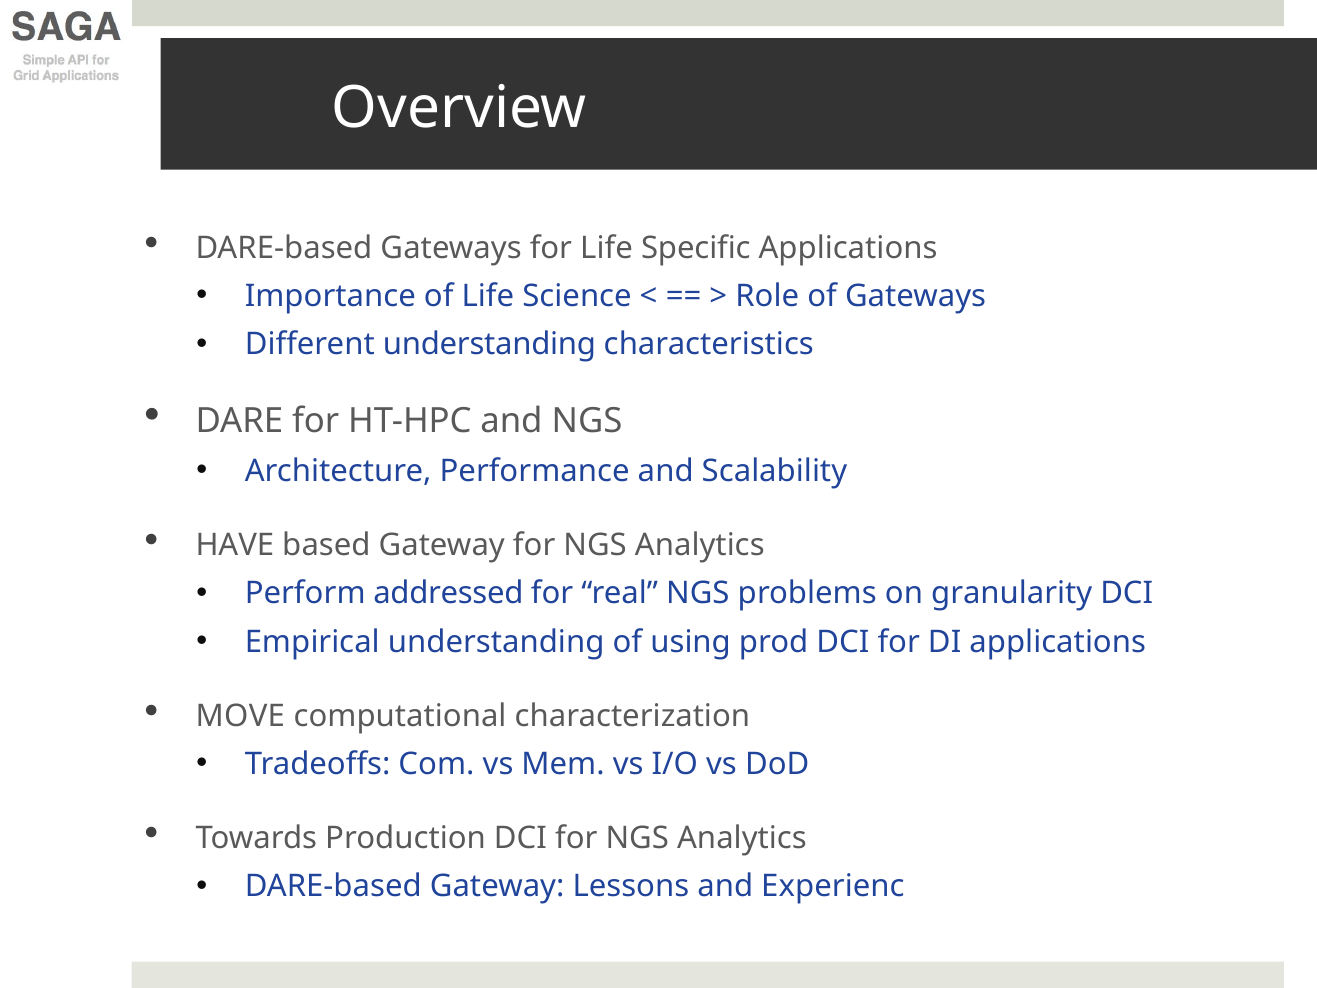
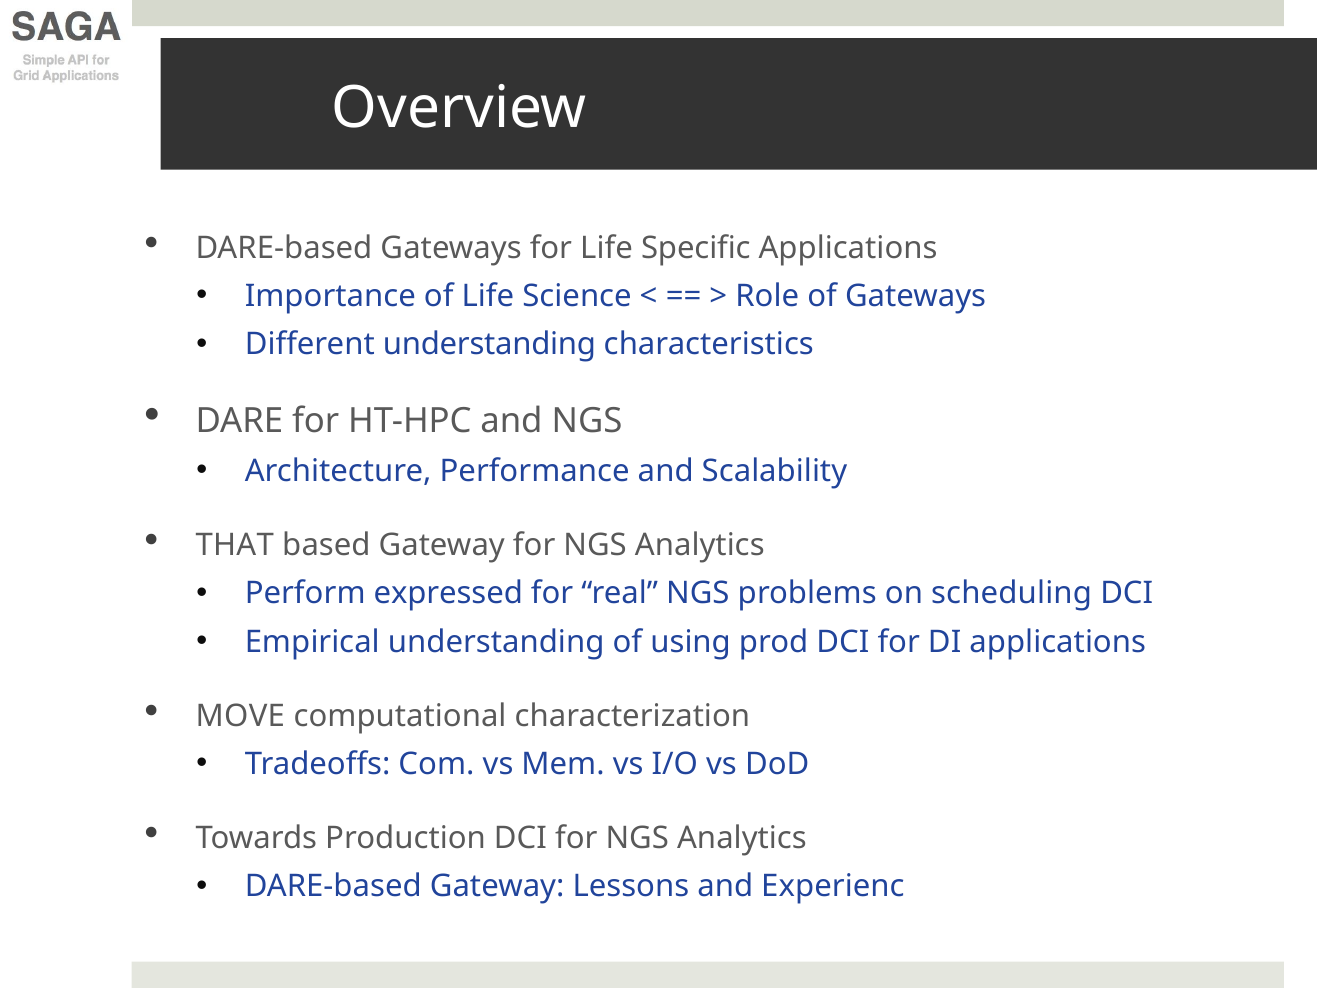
HAVE: HAVE -> THAT (235, 545)
addressed: addressed -> expressed (448, 593)
granularity: granularity -> scheduling (1012, 593)
